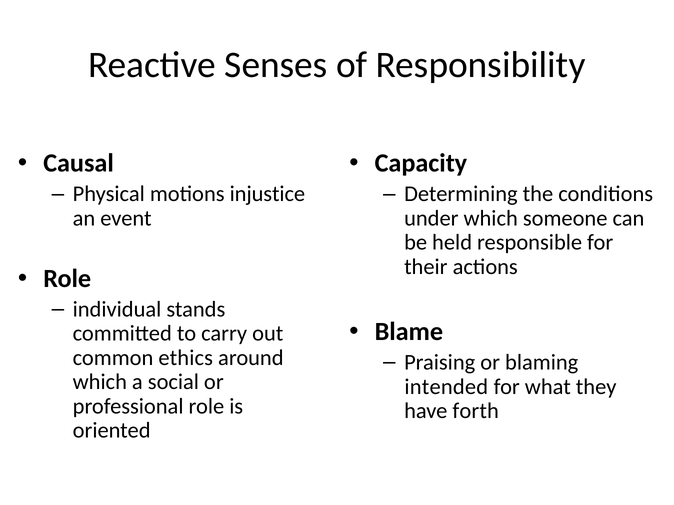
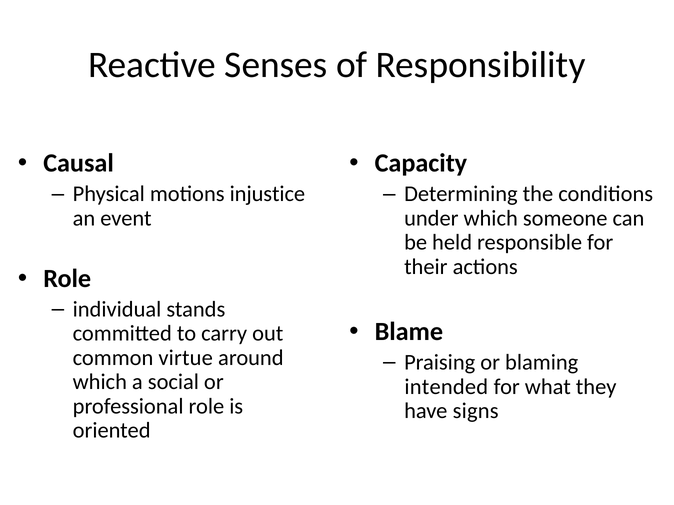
ethics: ethics -> virtue (186, 358)
forth: forth -> signs (476, 411)
